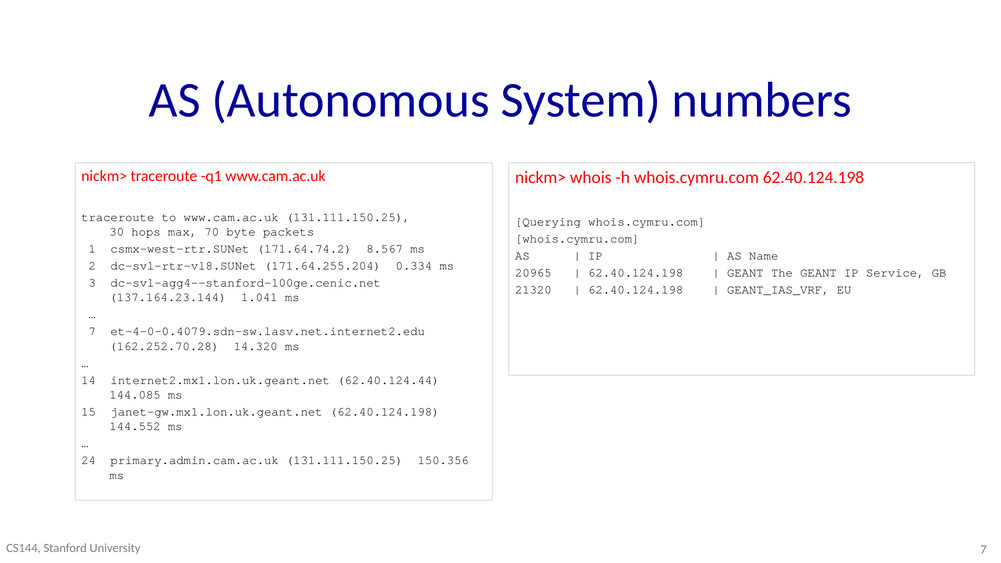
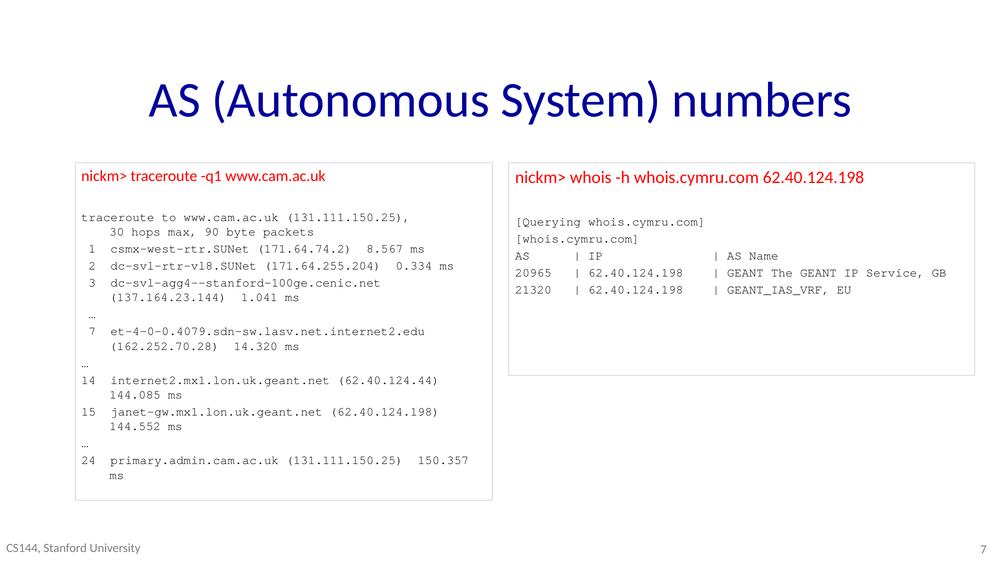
70: 70 -> 90 (212, 232)
150.356: 150.356 -> 150.357 (443, 461)
